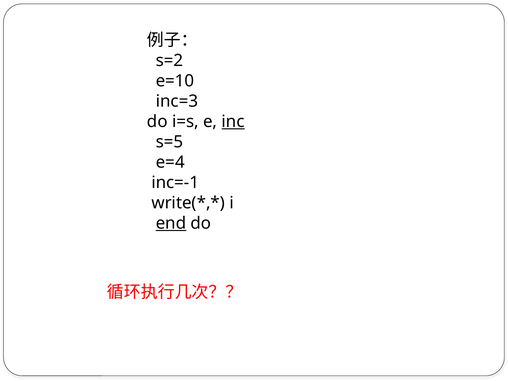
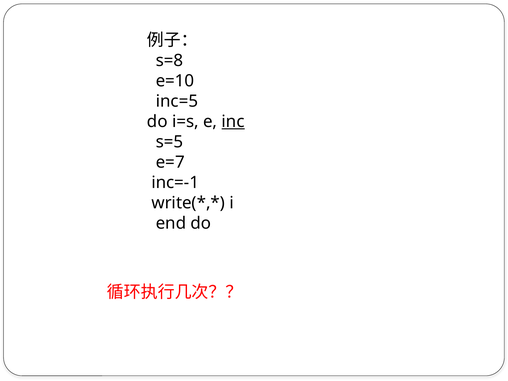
s=2: s=2 -> s=8 (170, 61)
inc=3: inc=3 -> inc=5 (177, 101)
e=4: e=4 -> e=7 (170, 162)
end underline: present -> none (171, 223)
